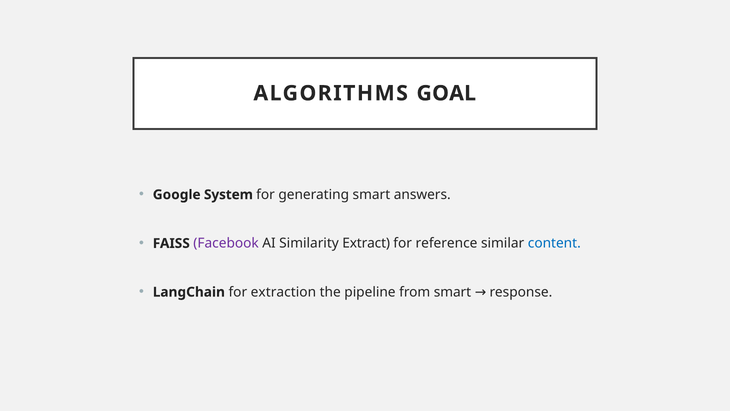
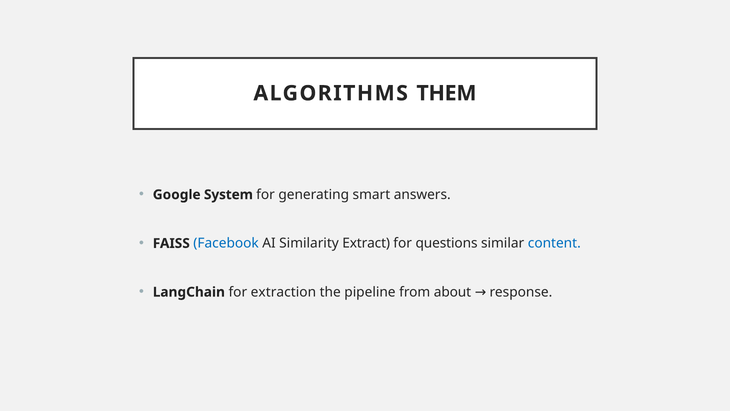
GOAL: GOAL -> THEM (446, 93)
Facebook colour: purple -> blue (226, 243)
reference: reference -> questions (447, 243)
from smart: smart -> about (452, 292)
